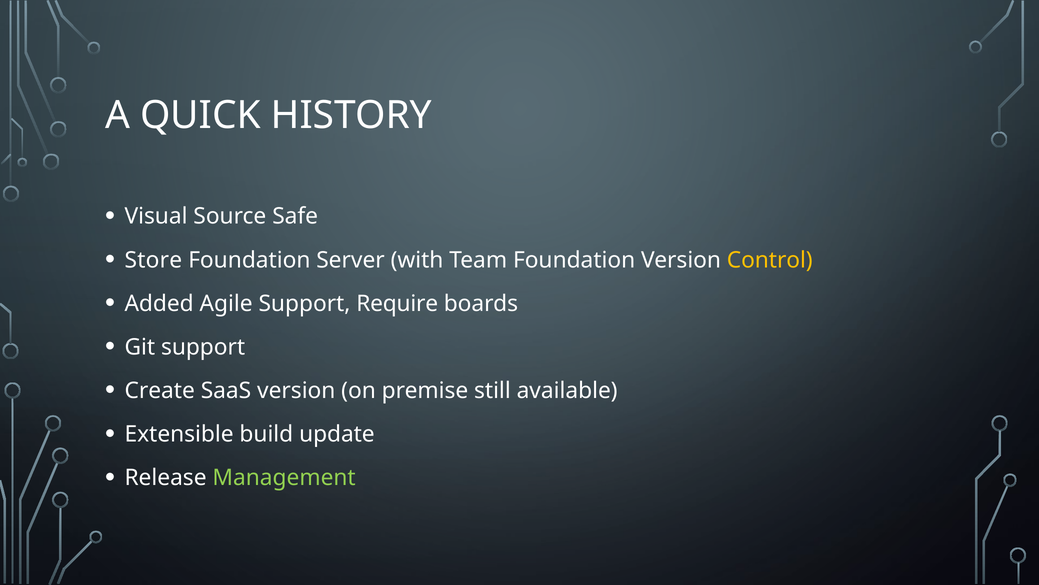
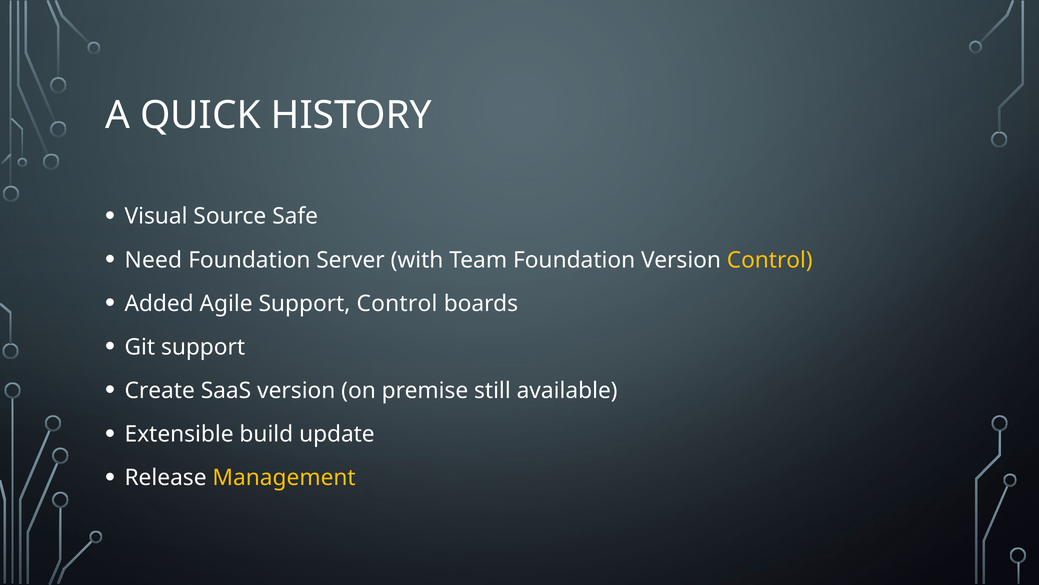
Store: Store -> Need (153, 260)
Support Require: Require -> Control (397, 303)
Management colour: light green -> yellow (284, 477)
